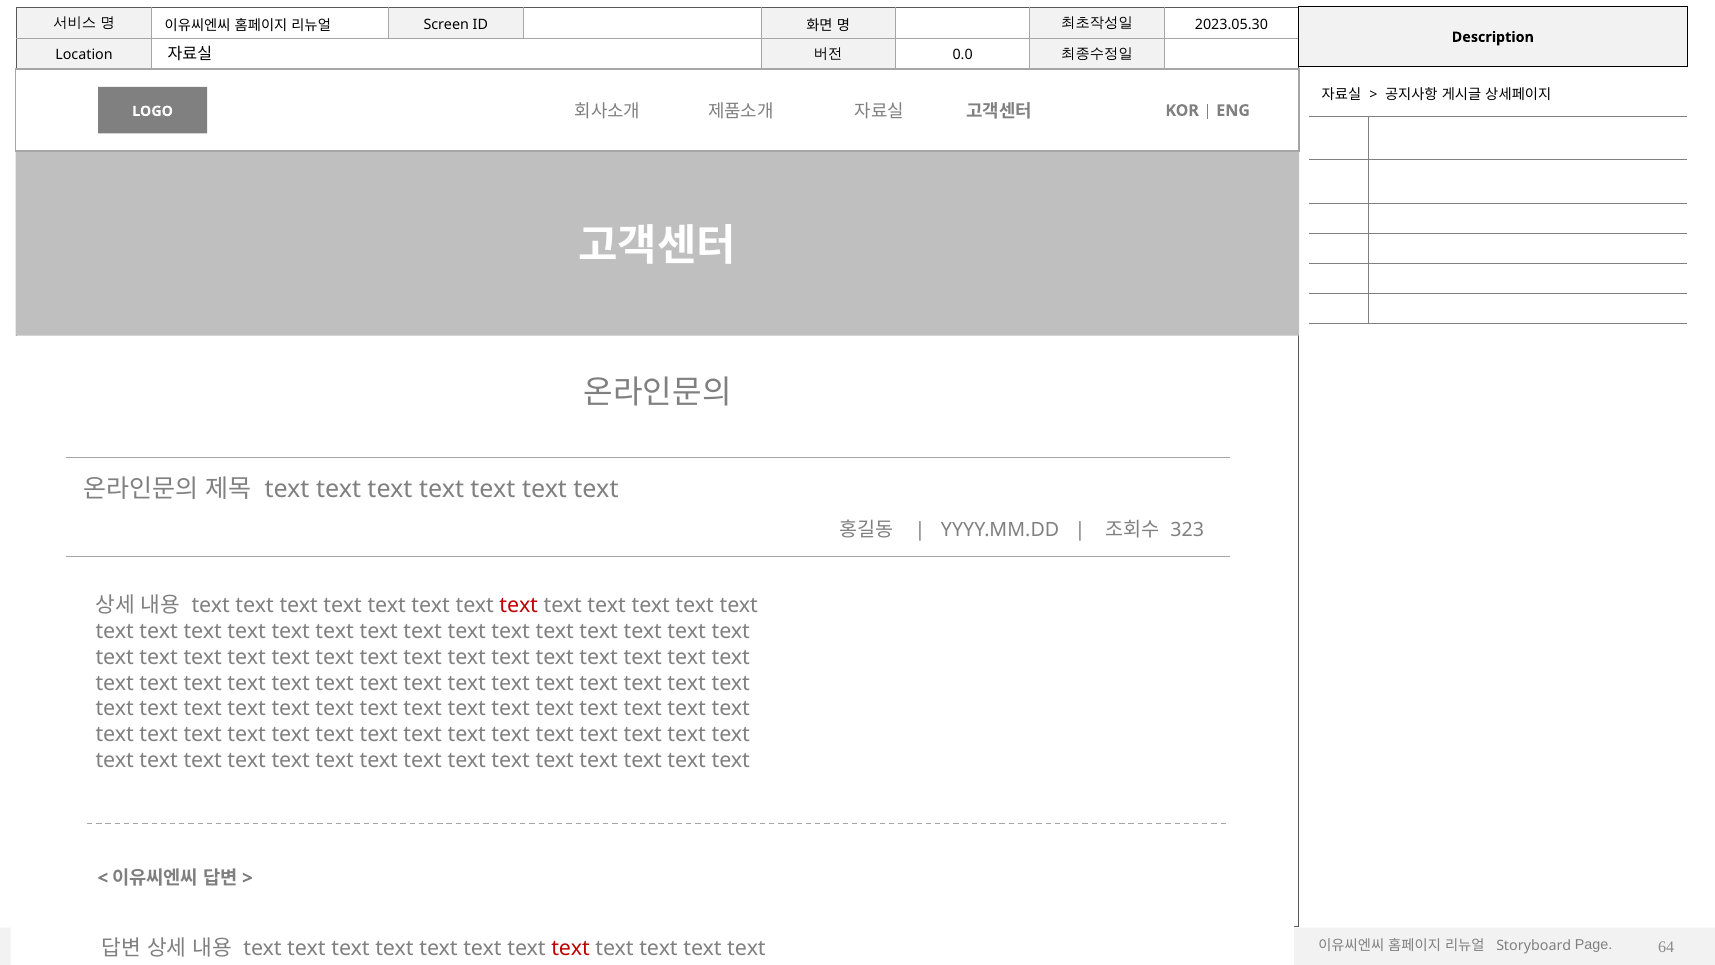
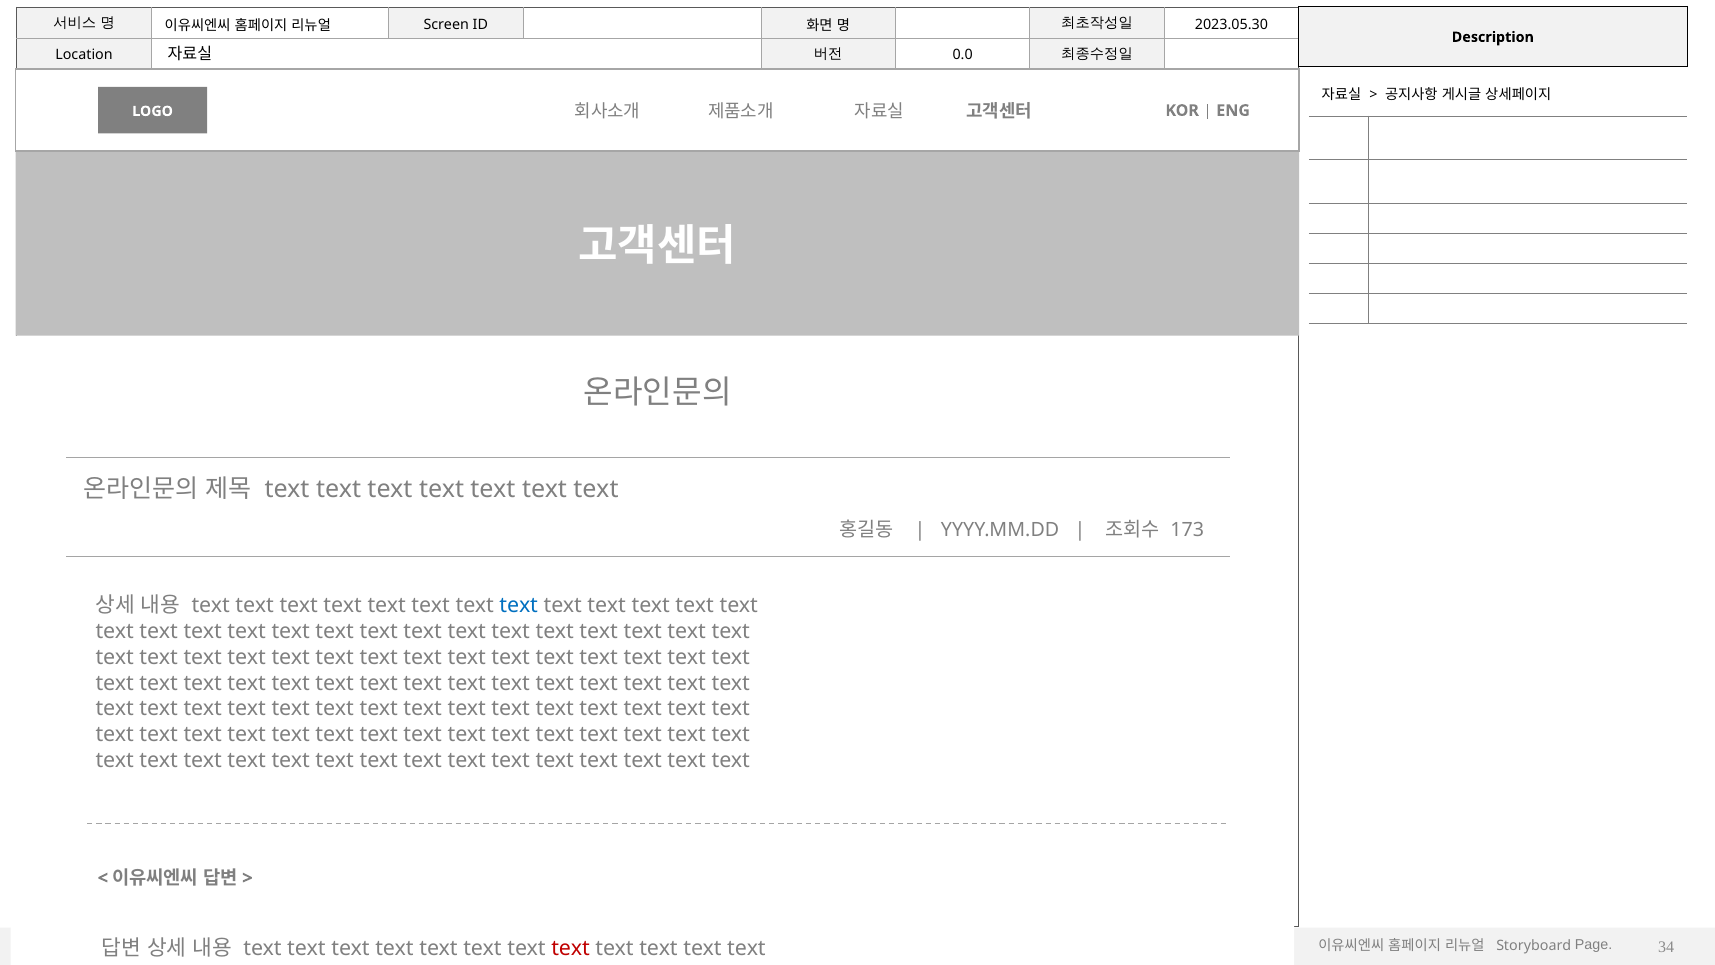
323: 323 -> 173 (1187, 530)
text colour: red -> blue (519, 606)
64: 64 -> 34 (1666, 947)
